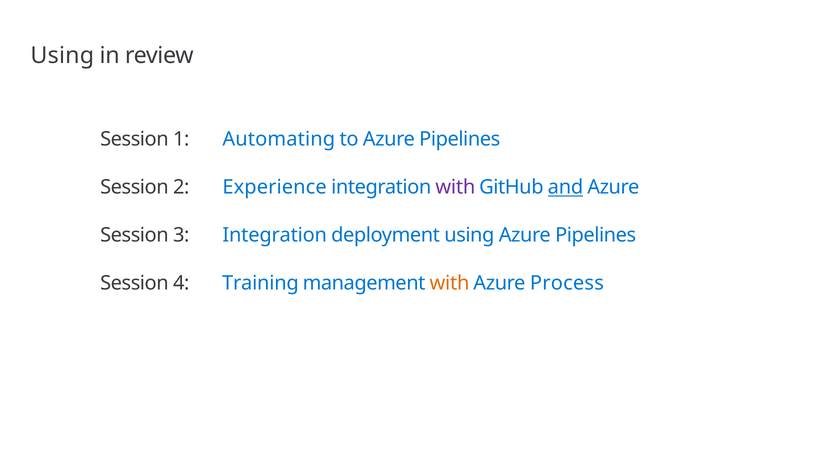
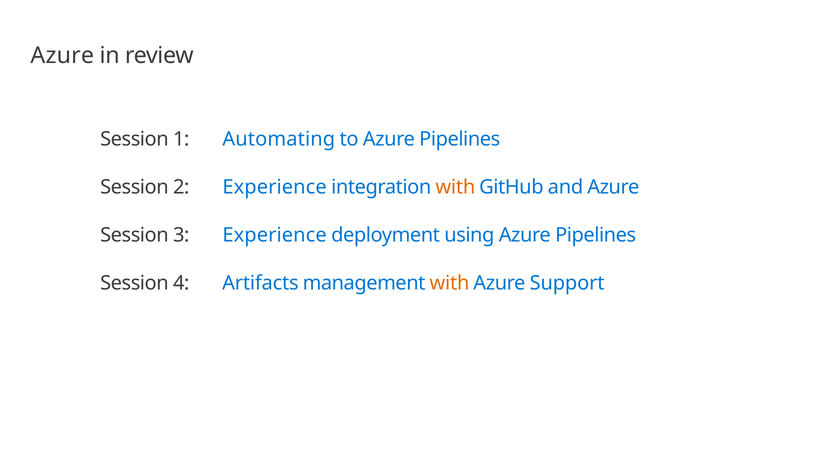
Using: Using -> Azure (62, 56)
with colour: purple -> orange (455, 187)
and underline: present -> none (566, 187)
3 Integration: Integration -> Experience (275, 235)
Training: Training -> Artifacts (260, 283)
Process: Process -> Support (567, 283)
